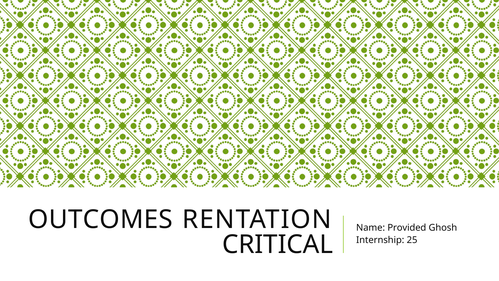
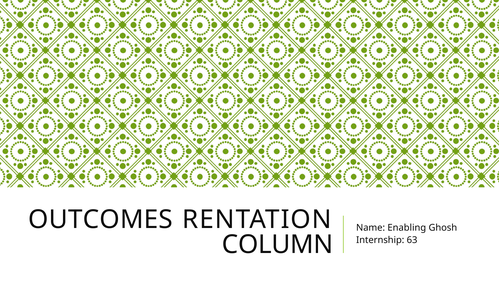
Provided: Provided -> Enabling (407, 227)
CRITICAL: CRITICAL -> COLUMN (278, 244)
25: 25 -> 63 (412, 240)
